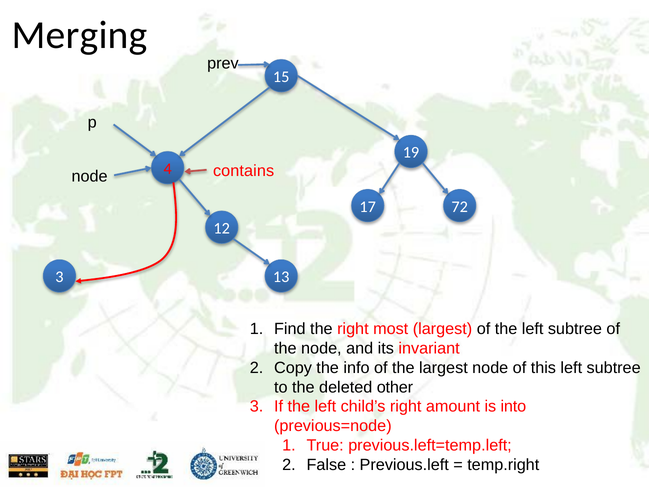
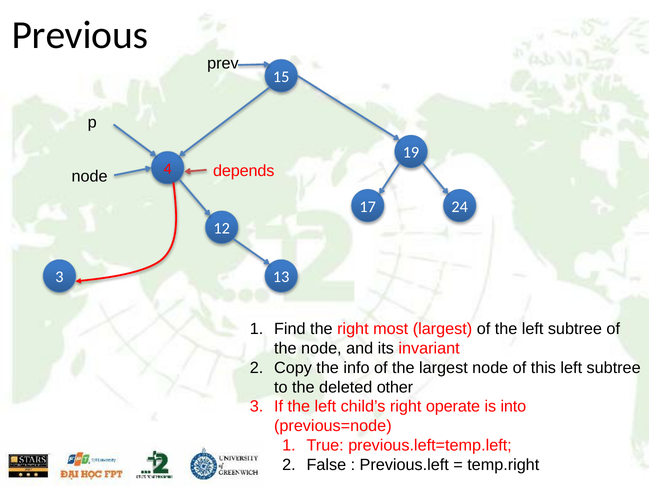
Merging: Merging -> Previous (80, 35)
contains: contains -> depends (244, 171)
72: 72 -> 24 (460, 207)
amount: amount -> operate (453, 406)
